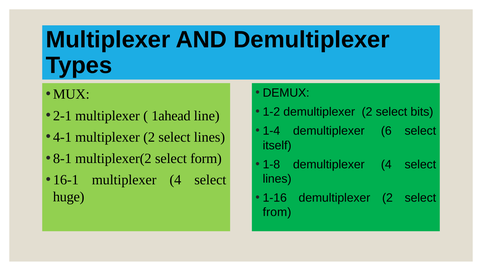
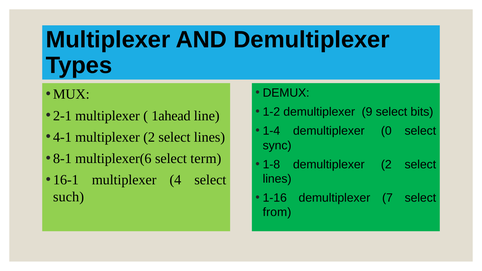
2: 2 -> 9 (367, 112)
6: 6 -> 0 (386, 131)
itself: itself -> sync (277, 145)
multiplexer(2: multiplexer(2 -> multiplexer(6 (113, 159)
form: form -> term (206, 159)
demultiplexer 4: 4 -> 2 (386, 164)
huge: huge -> such (69, 197)
2: 2 -> 7 (387, 198)
